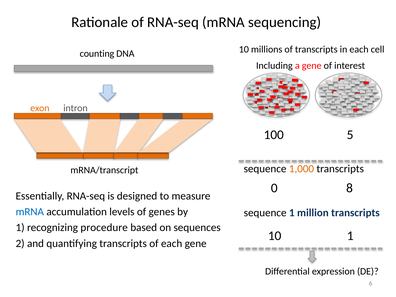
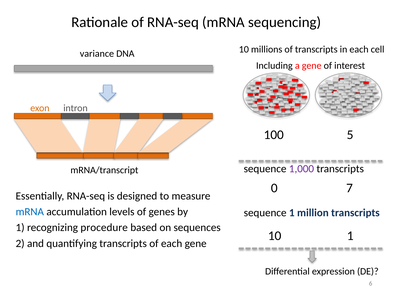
counting: counting -> variance (97, 54)
1,000 colour: orange -> purple (301, 169)
8: 8 -> 7 (349, 188)
